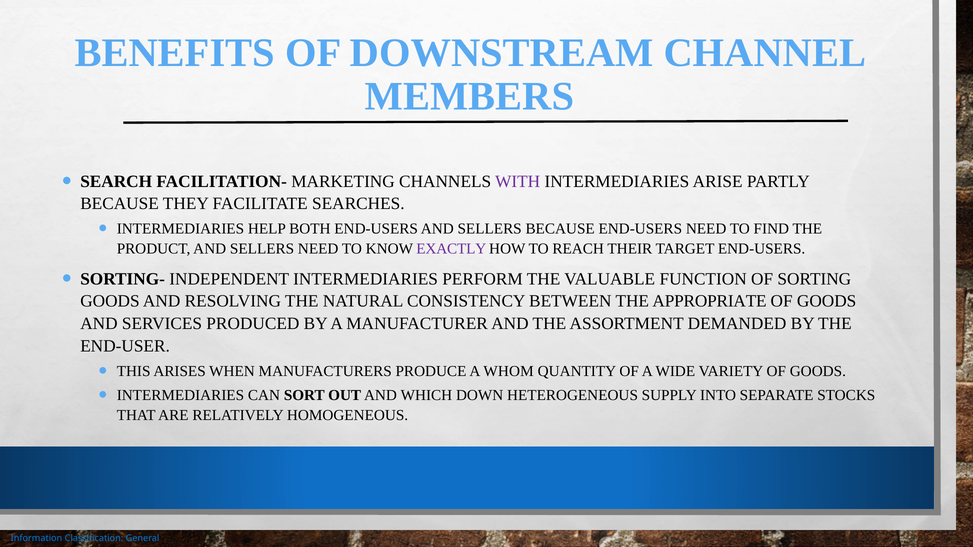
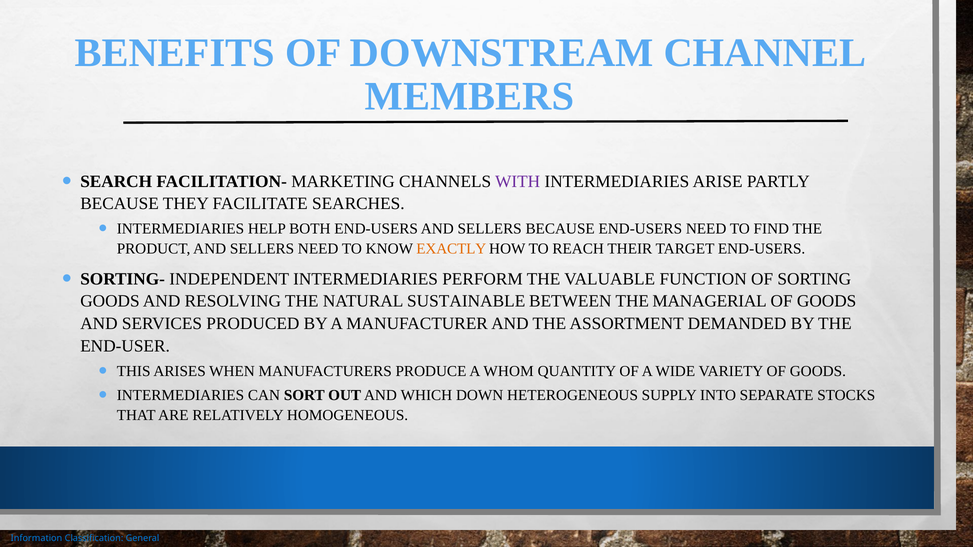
EXACTLY colour: purple -> orange (451, 249)
CONSISTENCY: CONSISTENCY -> SUSTAINABLE (466, 301)
APPROPRIATE: APPROPRIATE -> MANAGERIAL (710, 301)
